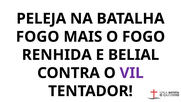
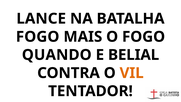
PELEJA: PELEJA -> LANCE (41, 19)
RENHIDA: RENHIDA -> QUANDO (57, 55)
VIL colour: purple -> orange (132, 73)
